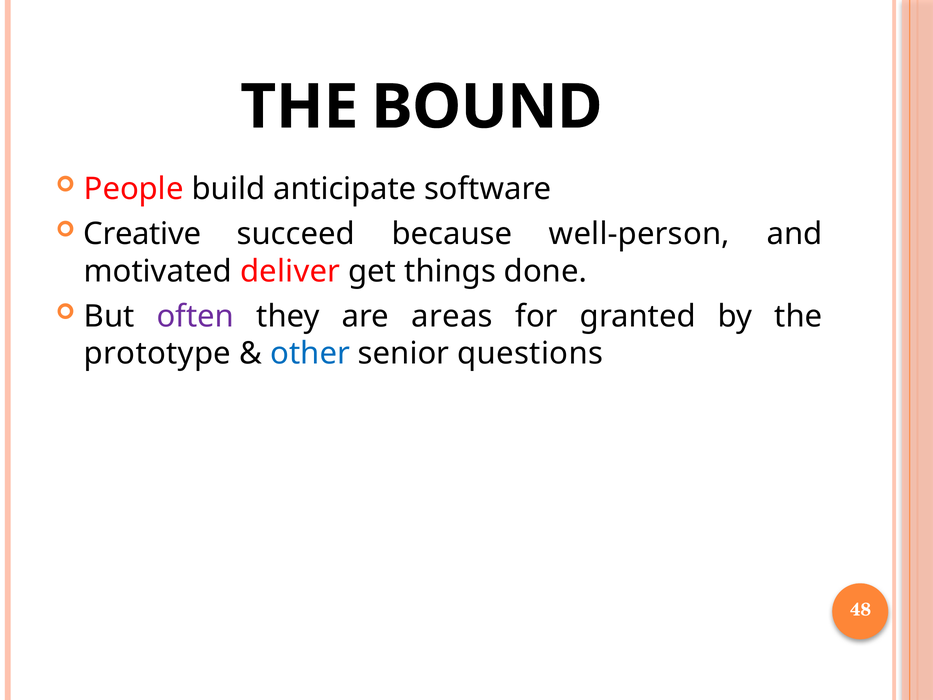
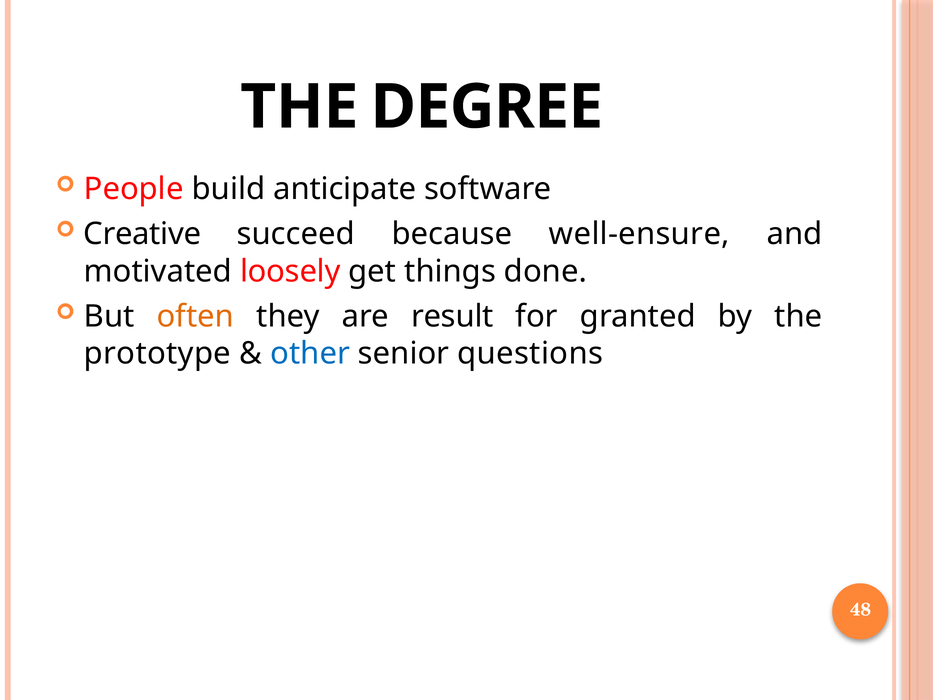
BOUND: BOUND -> DEGREE (487, 107)
well-person: well-person -> well-ensure (639, 234)
deliver: deliver -> loosely (290, 271)
often colour: purple -> orange (195, 316)
areas: areas -> result (452, 316)
